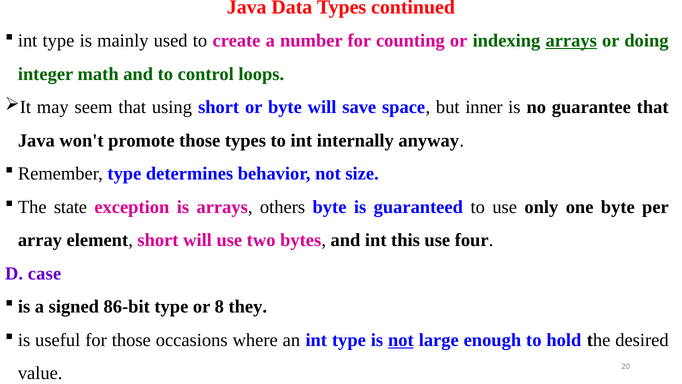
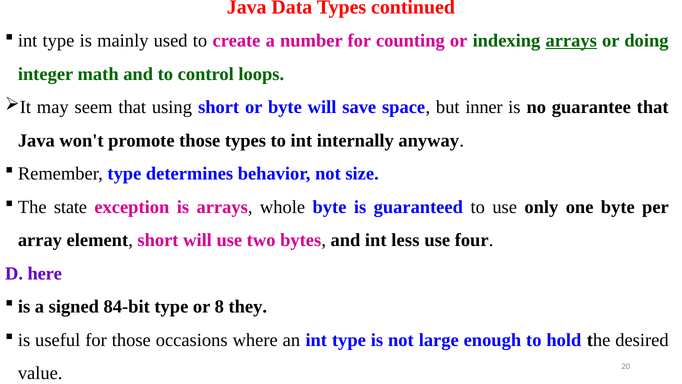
others: others -> whole (283, 207)
this: this -> less (405, 240)
case: case -> here (45, 273)
86-bit: 86-bit -> 84-bit (127, 306)
not underline: present -> none (401, 340)
